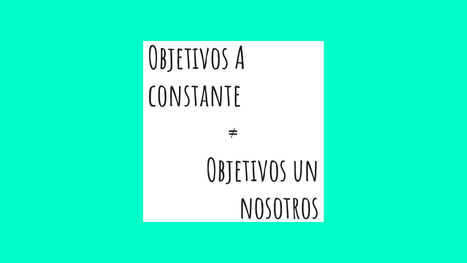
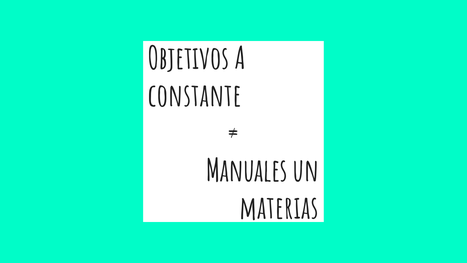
Objetivos: Objetivos -> Manuales (247, 171)
nosotros: nosotros -> materias (279, 208)
